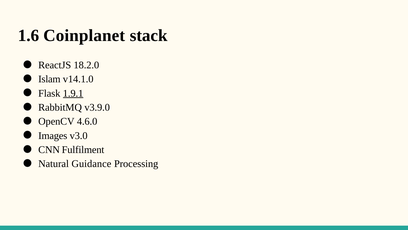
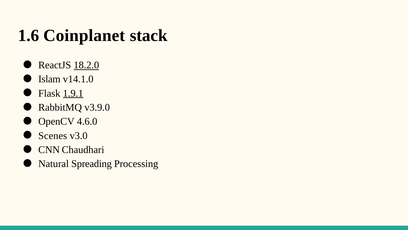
18.2.0 underline: none -> present (86, 65)
Images: Images -> Scenes (53, 135)
Fulfilment: Fulfilment -> Chaudhari (83, 149)
Guidance: Guidance -> Spreading (92, 164)
